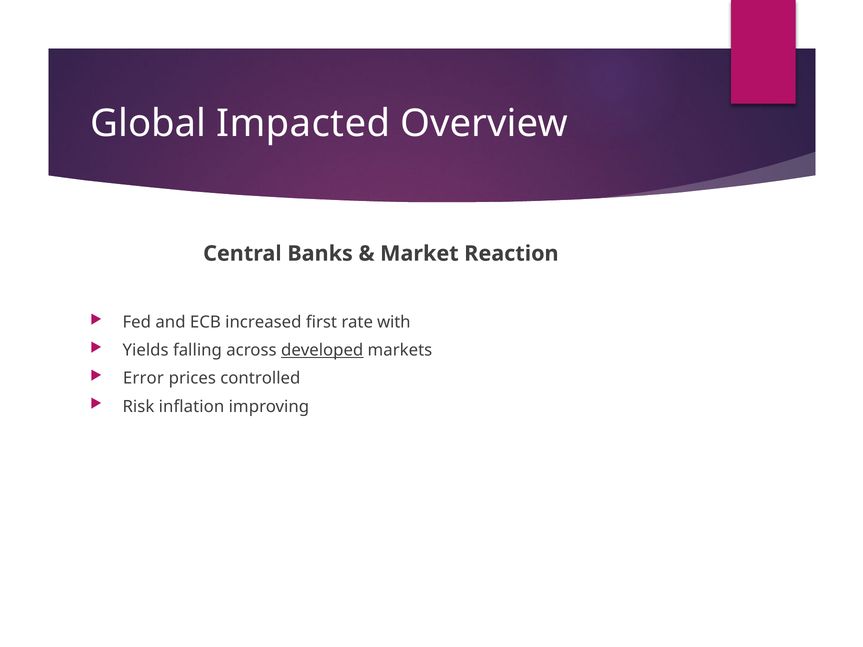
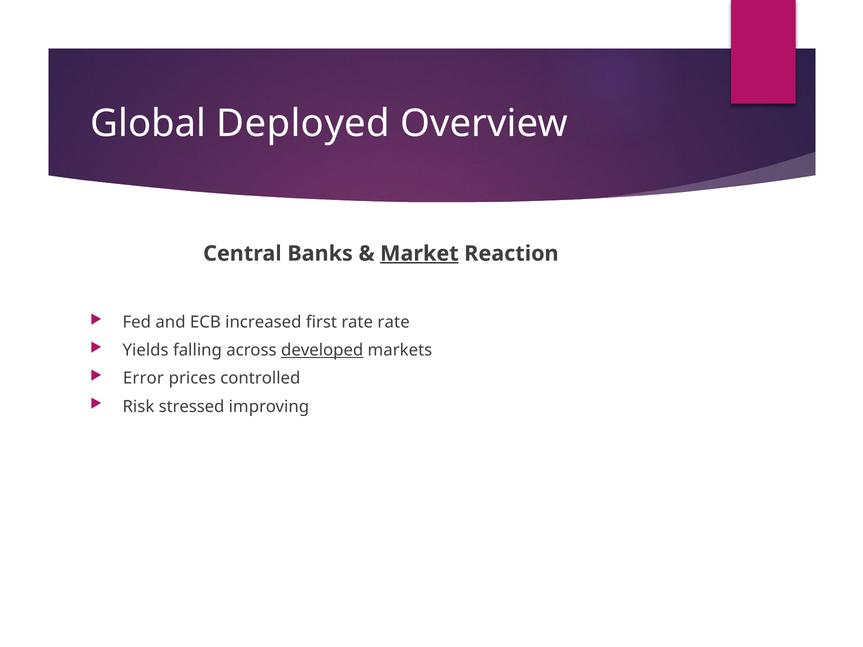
Impacted: Impacted -> Deployed (303, 124)
Market underline: none -> present (419, 254)
rate with: with -> rate (394, 322)
inflation: inflation -> stressed (192, 407)
